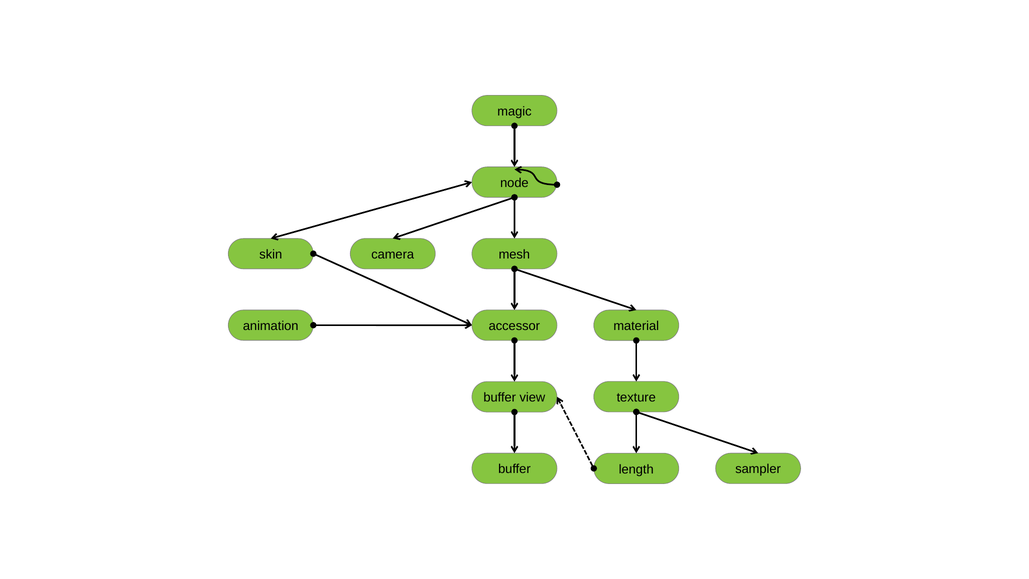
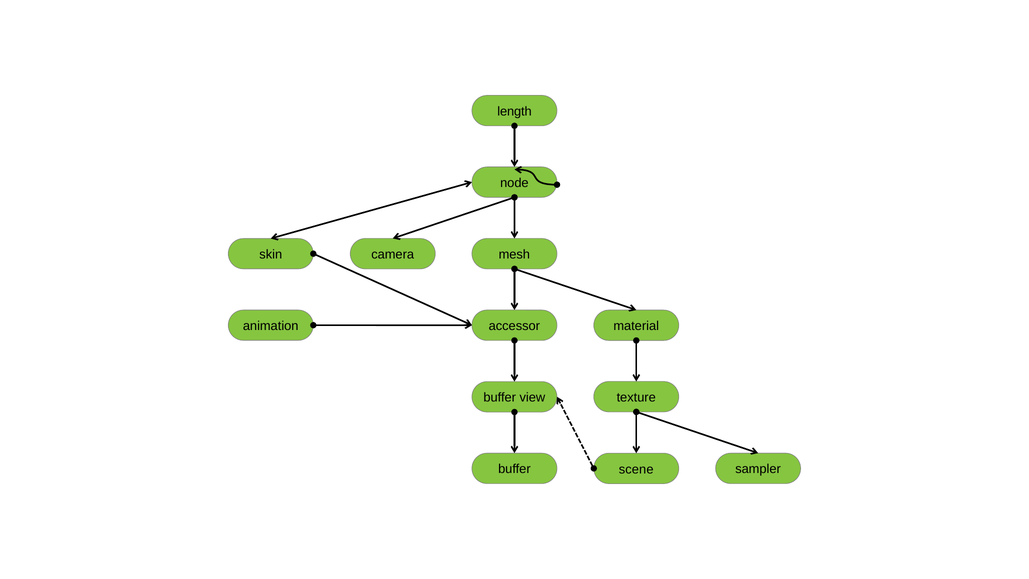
magic: magic -> length (514, 111)
length: length -> scene (636, 469)
